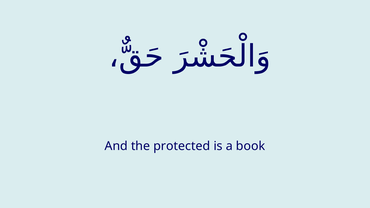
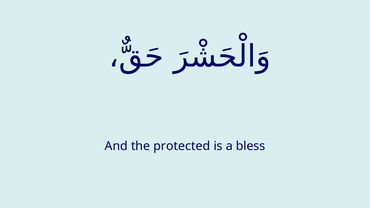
book: book -> bless (251, 146)
